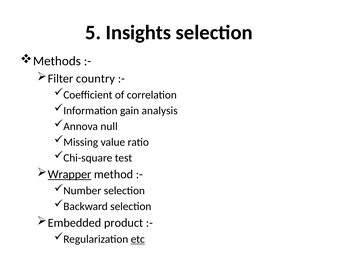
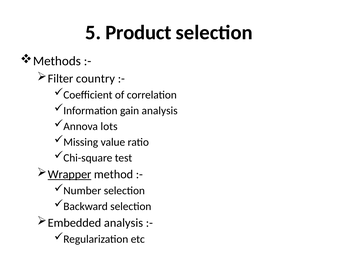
Insights: Insights -> Product (138, 33)
null: null -> lots (109, 127)
Embedded product: product -> analysis (124, 223)
etc underline: present -> none (138, 240)
